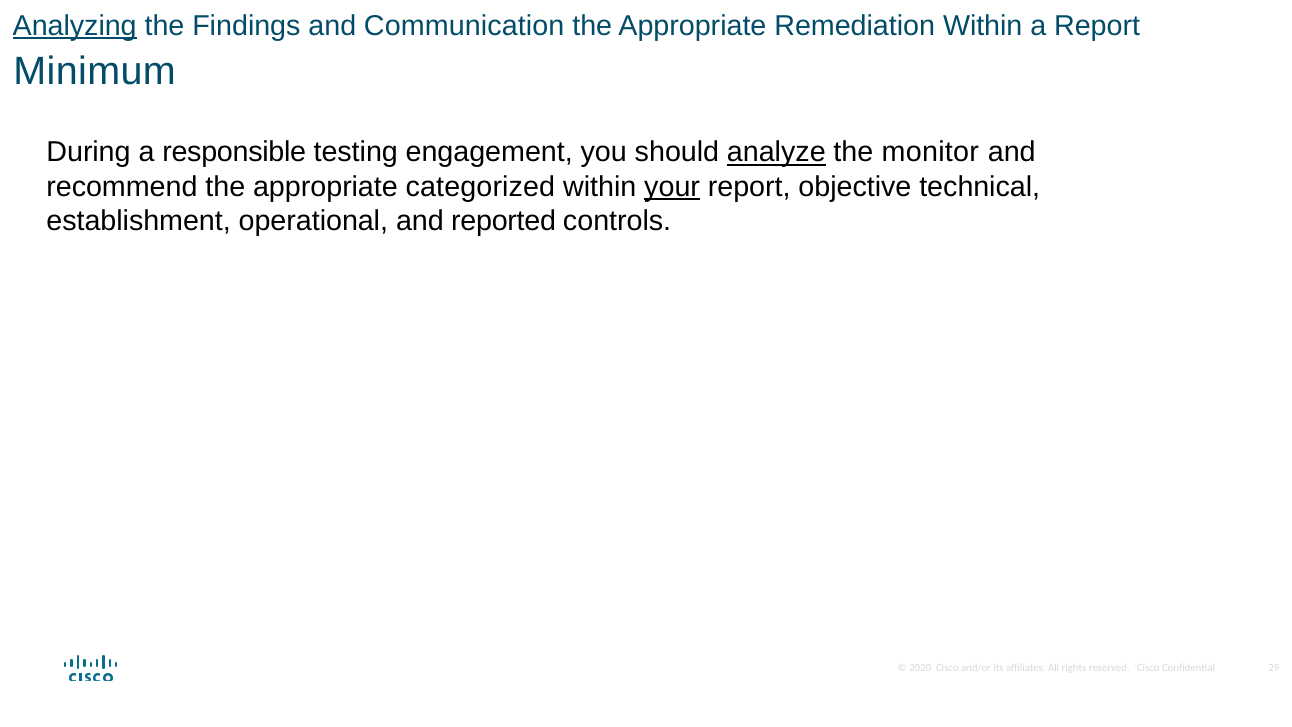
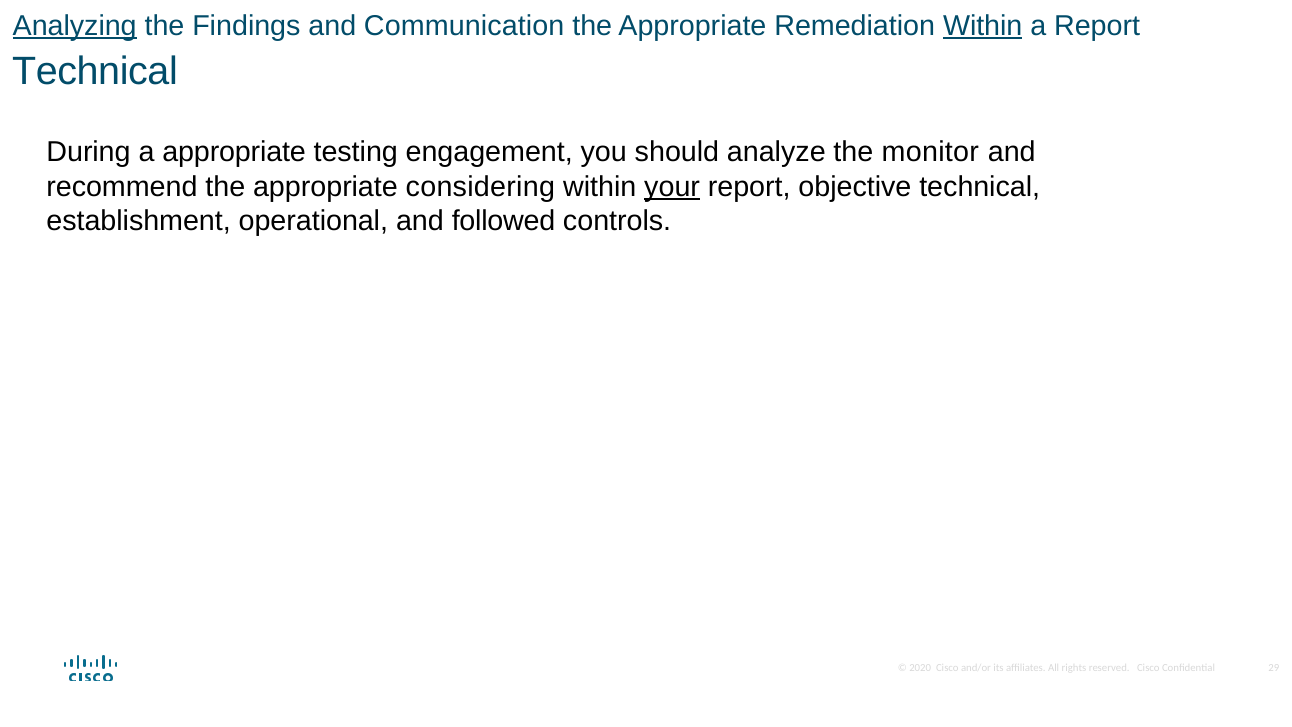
Within underline: none -> present (983, 26)
Minimum: Minimum -> Technical (95, 72)
a responsible: responsible -> appropriate (234, 152)
analyze underline: present -> none (776, 152)
categorized: categorized -> considering (480, 187)
reported: reported -> followed (504, 221)
